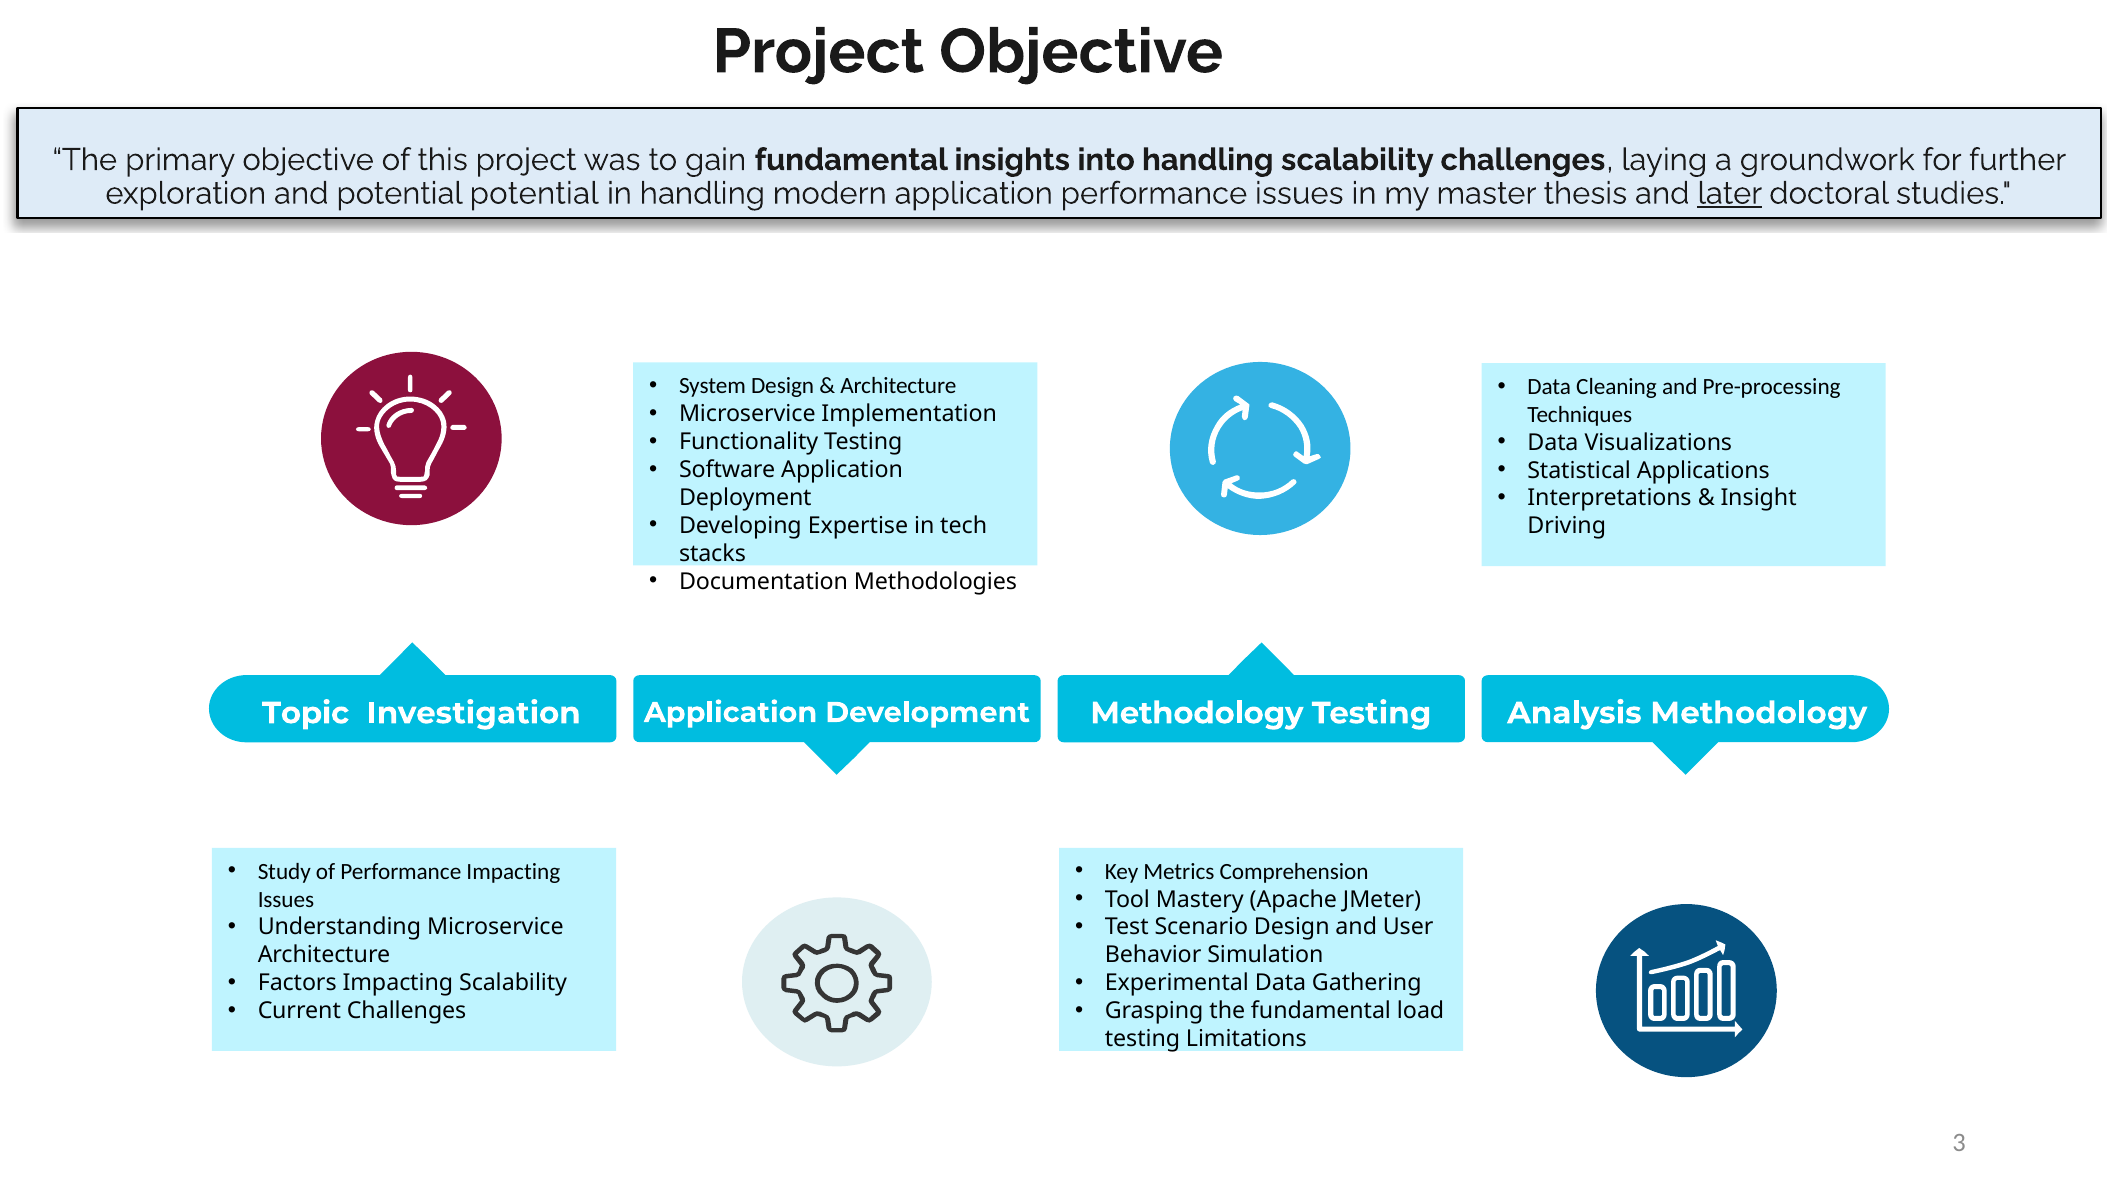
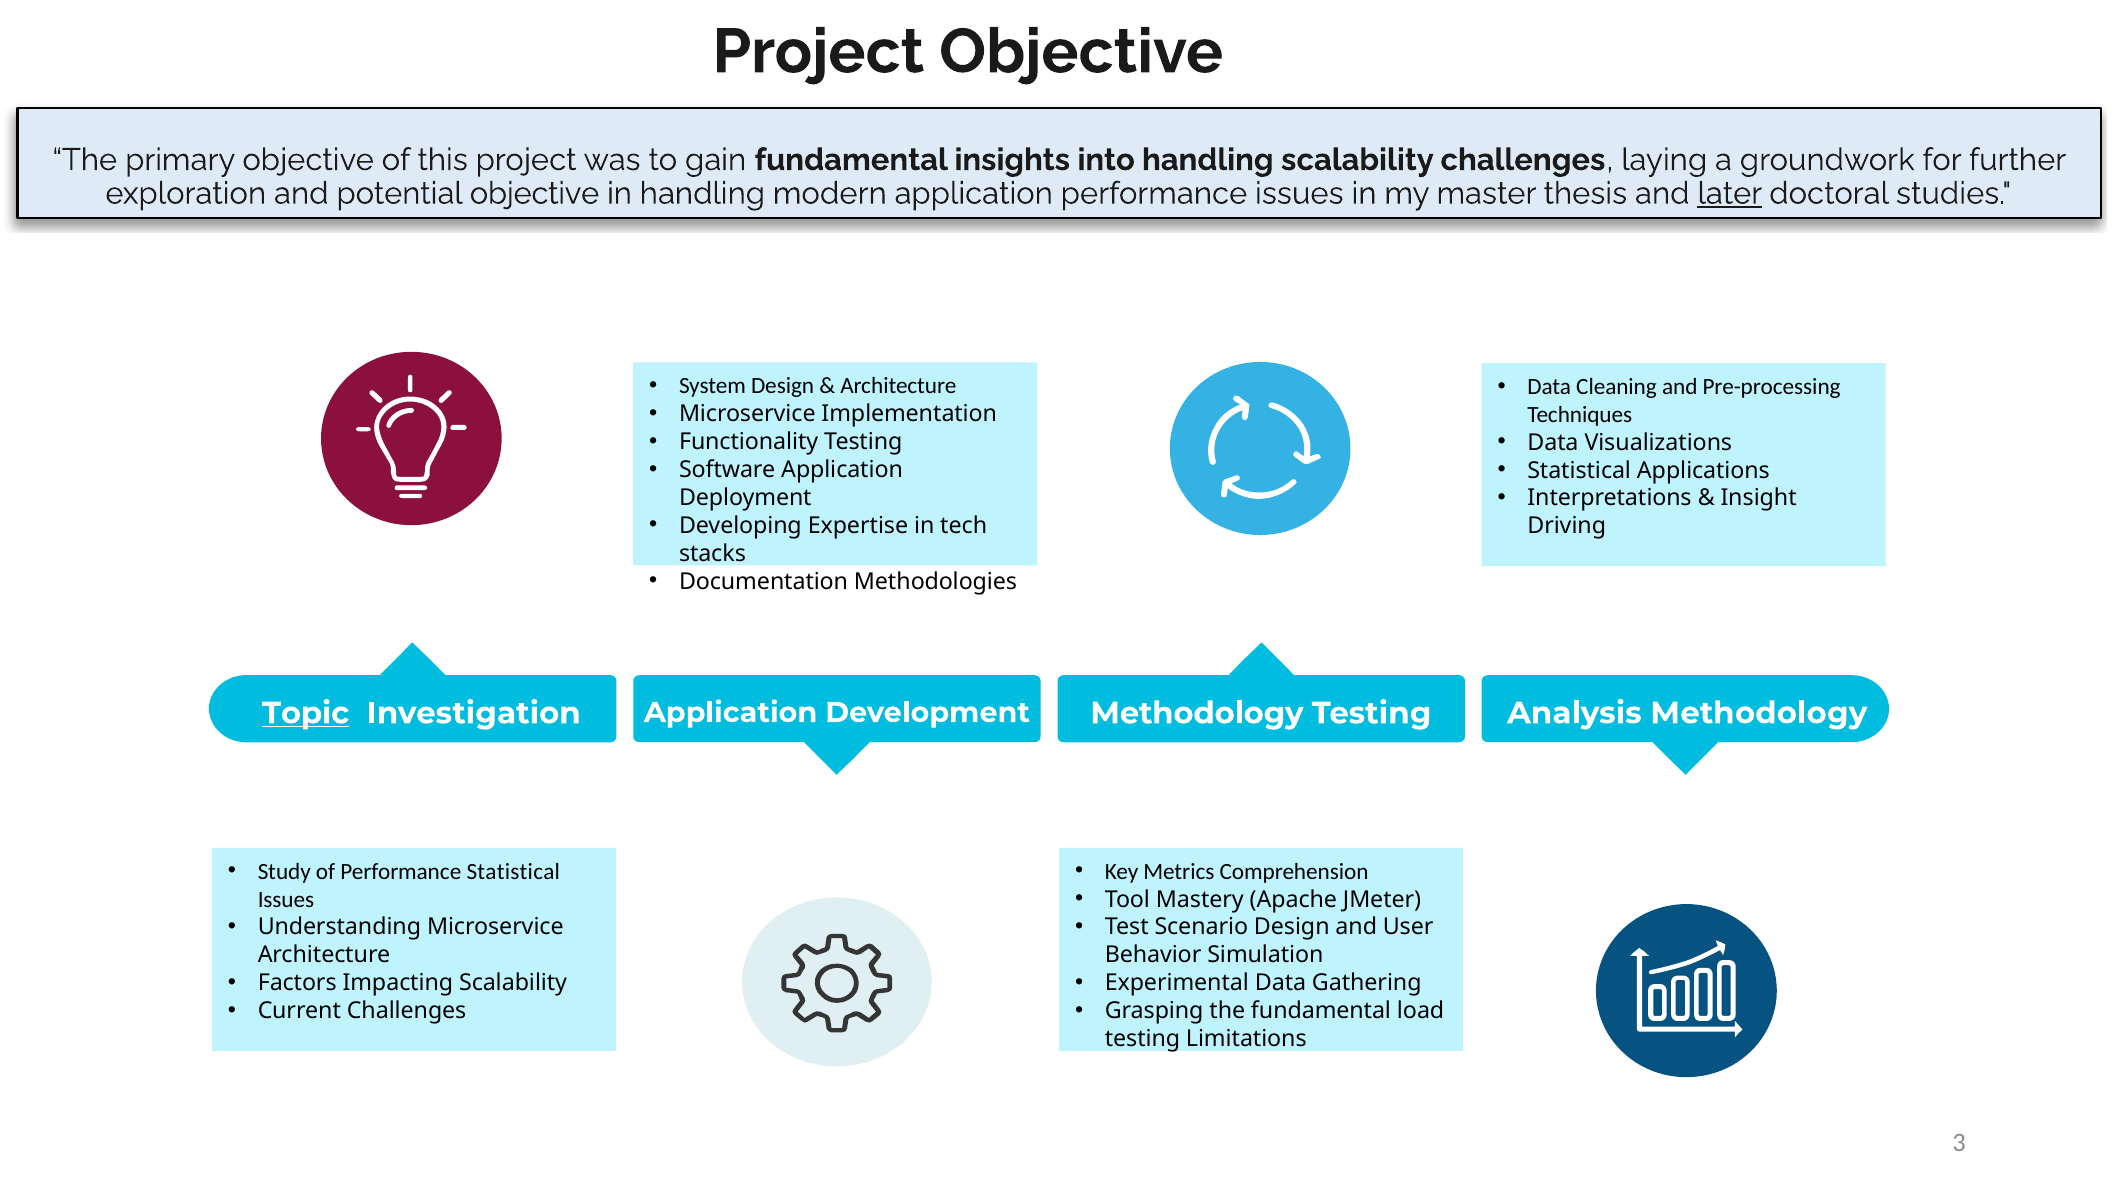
potential potential: potential -> objective (534, 193)
Topic underline: none -> present (306, 713)
Performance Impacting: Impacting -> Statistical (513, 872)
